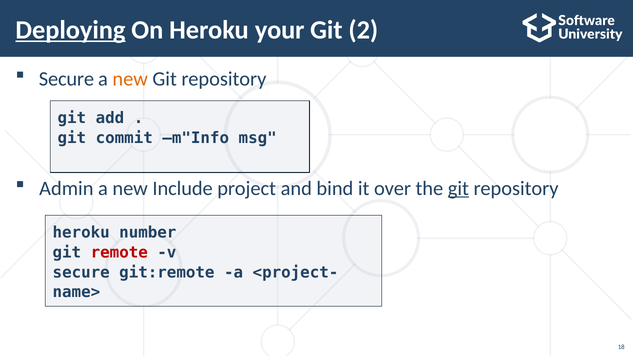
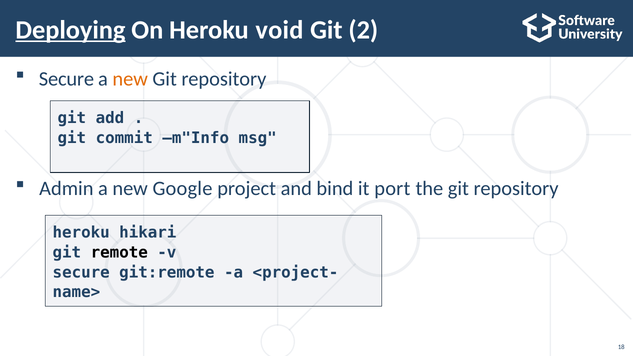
your: your -> void (279, 30)
Include: Include -> Google (182, 188)
over: over -> port (392, 188)
git underline: present -> none (458, 188)
number: number -> hikari (148, 233)
remote colour: red -> black (119, 252)
